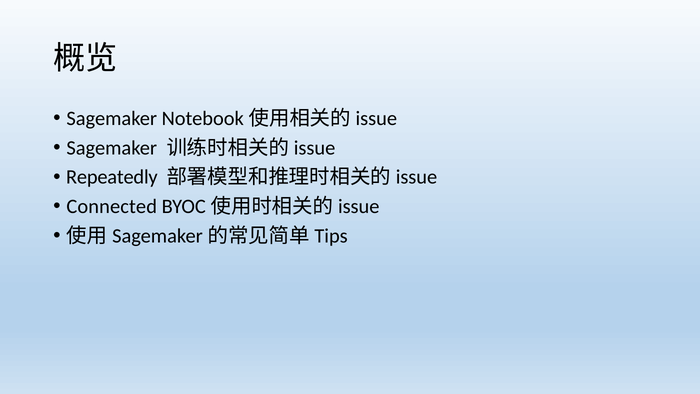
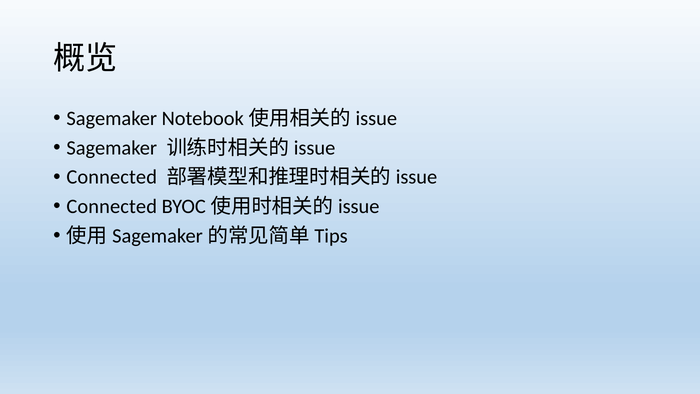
Repeatedly: Repeatedly -> Connected (112, 177)
